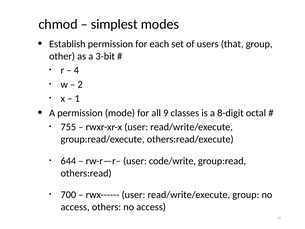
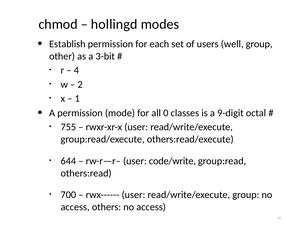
simplest: simplest -> hollingd (114, 24)
that: that -> well (232, 44)
9: 9 -> 0 (166, 113)
8-digit: 8-digit -> 9-digit (230, 113)
